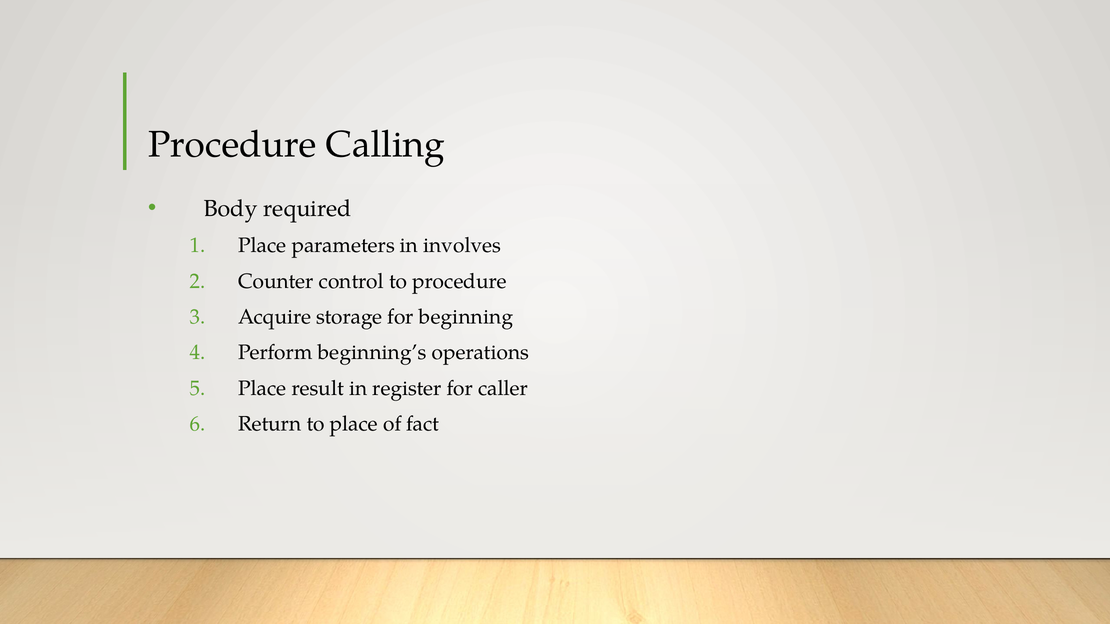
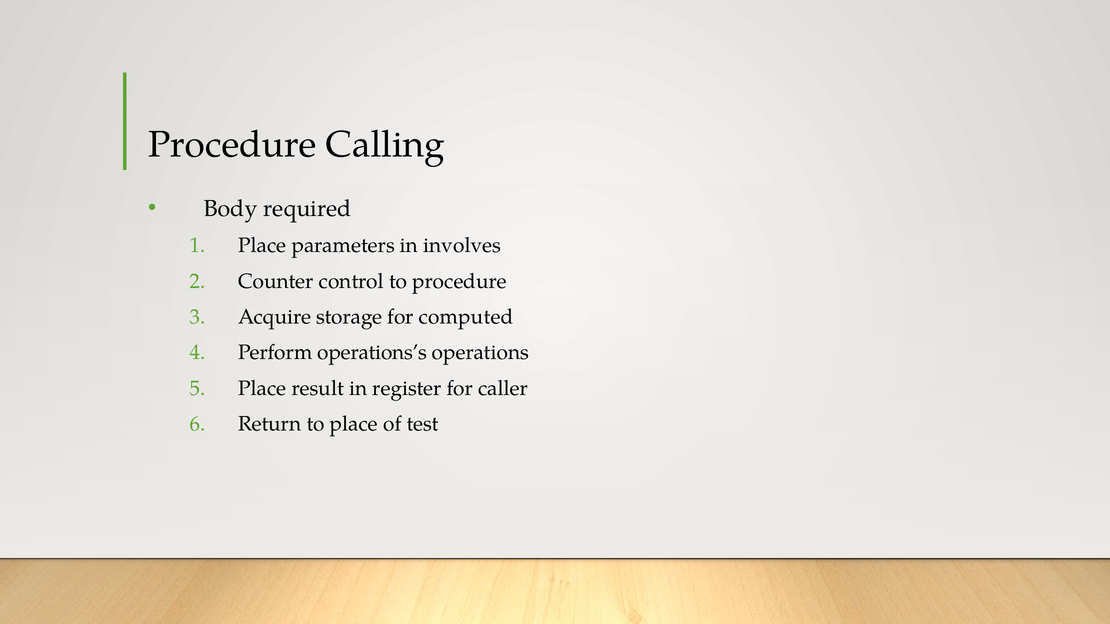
beginning: beginning -> computed (466, 317)
beginning’s: beginning’s -> operations’s (372, 353)
fact: fact -> test (423, 424)
